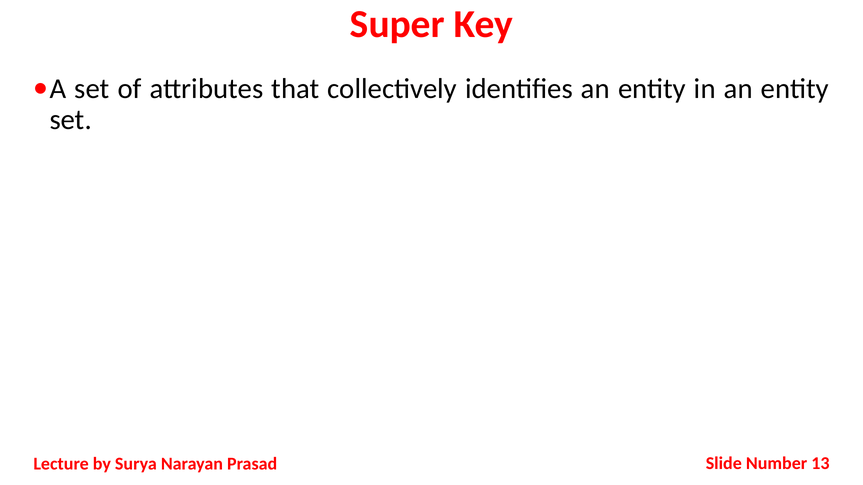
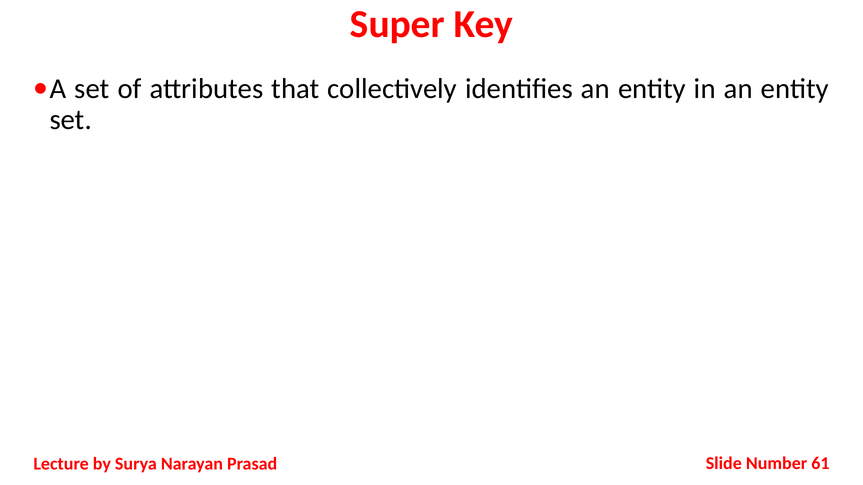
13: 13 -> 61 (820, 464)
